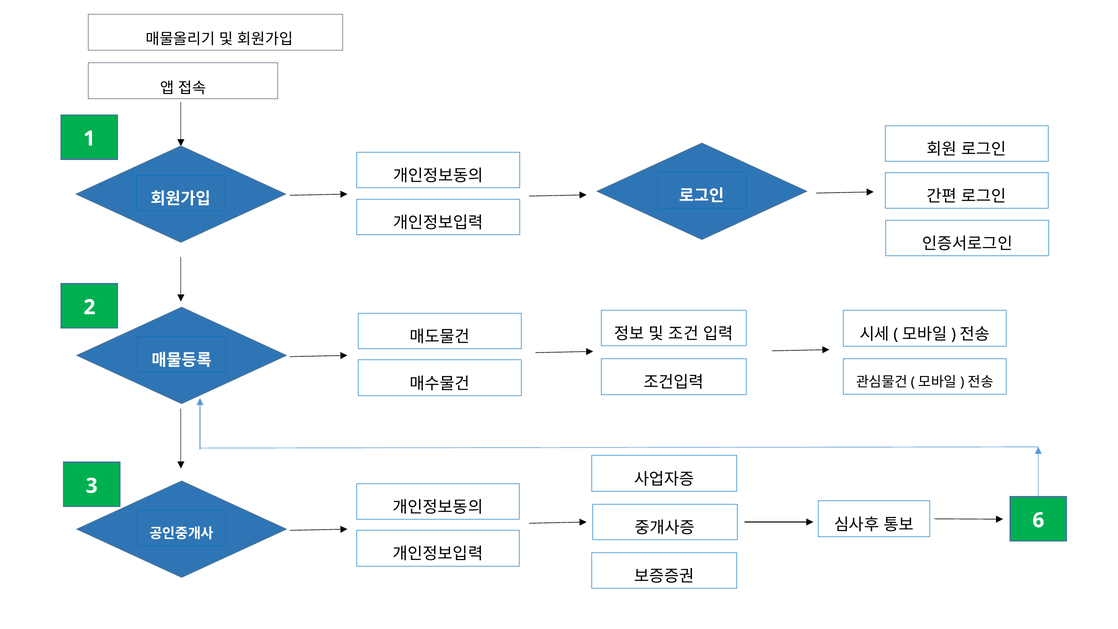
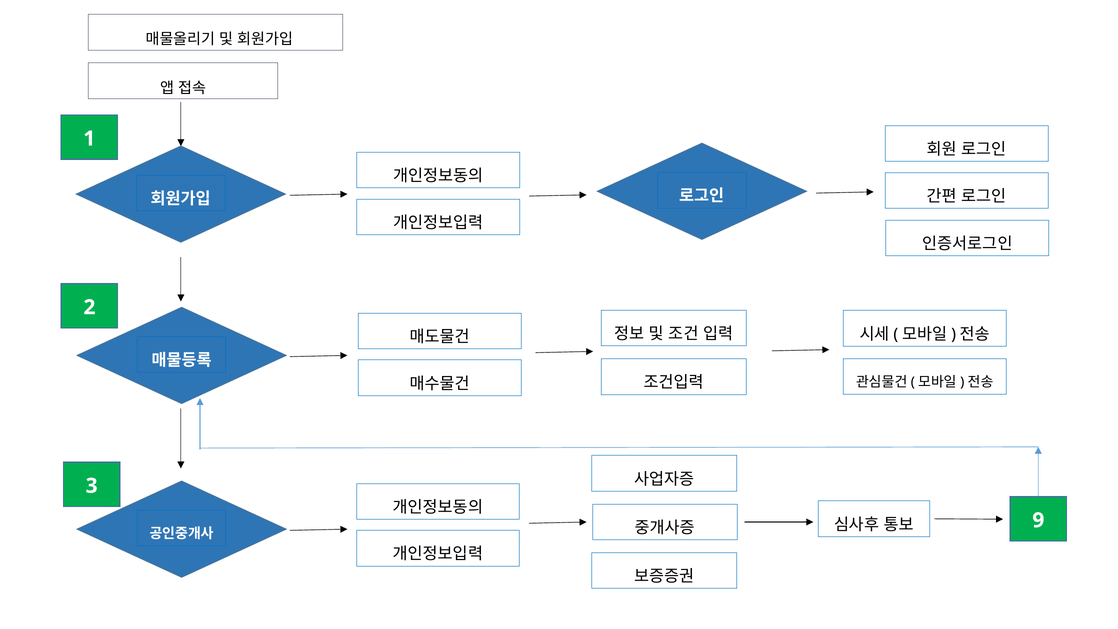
6: 6 -> 9 (1038, 520)
